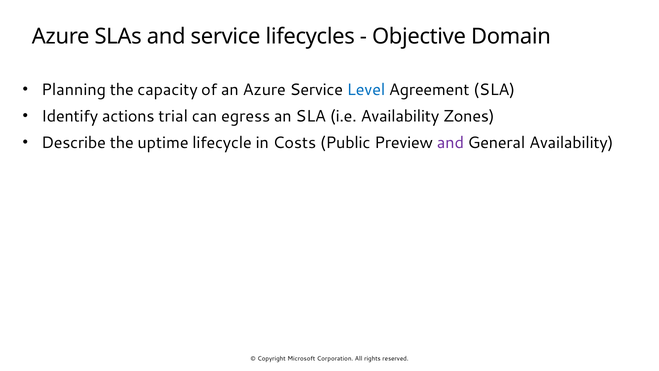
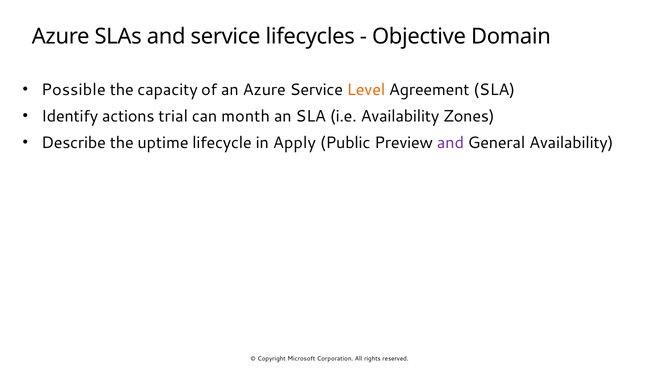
Planning: Planning -> Possible (74, 90)
Level colour: blue -> orange (366, 90)
egress: egress -> month (246, 116)
Costs: Costs -> Apply (294, 143)
